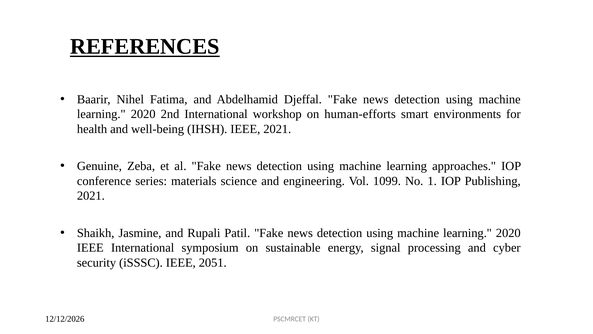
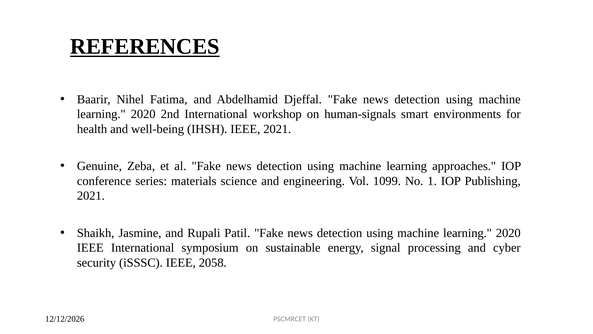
human-efforts: human-efforts -> human-signals (360, 114)
2051: 2051 -> 2058 (213, 262)
